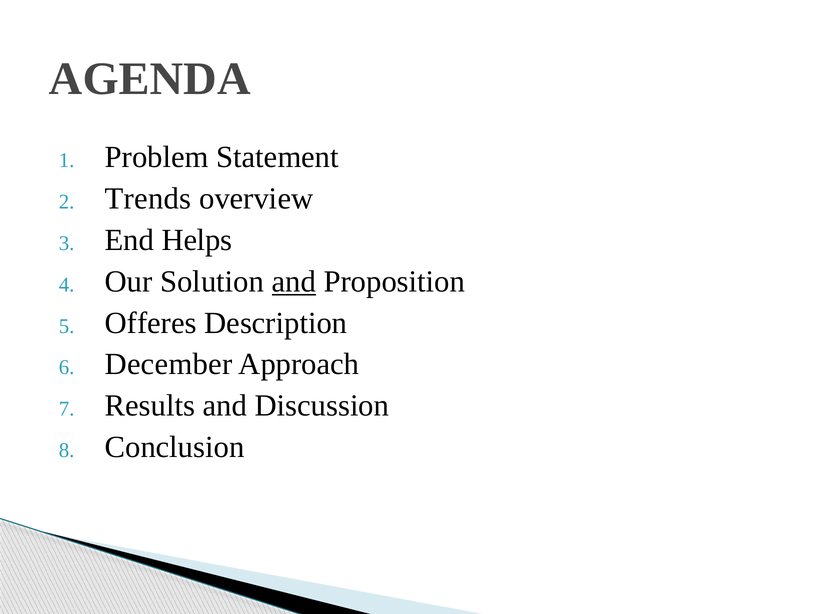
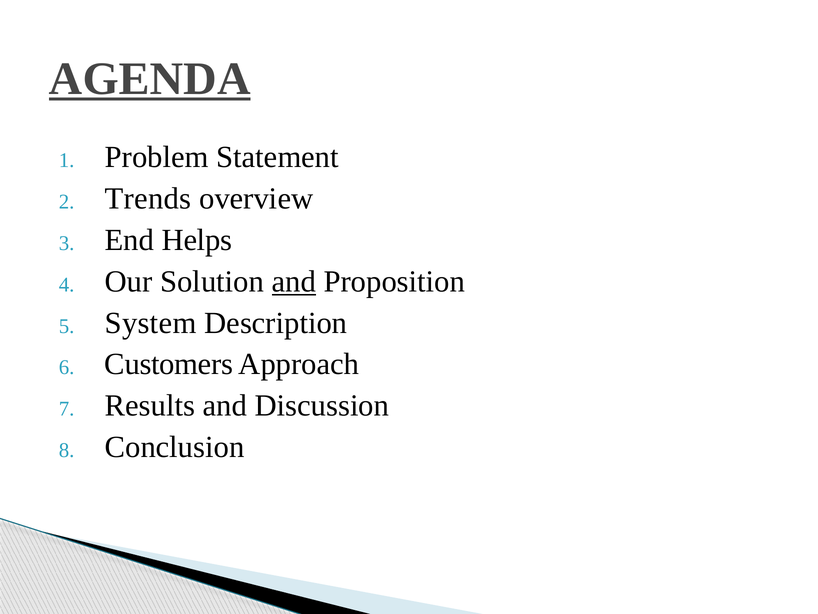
AGENDA underline: none -> present (150, 79)
Offeres: Offeres -> System (151, 323)
December: December -> Customers (169, 364)
